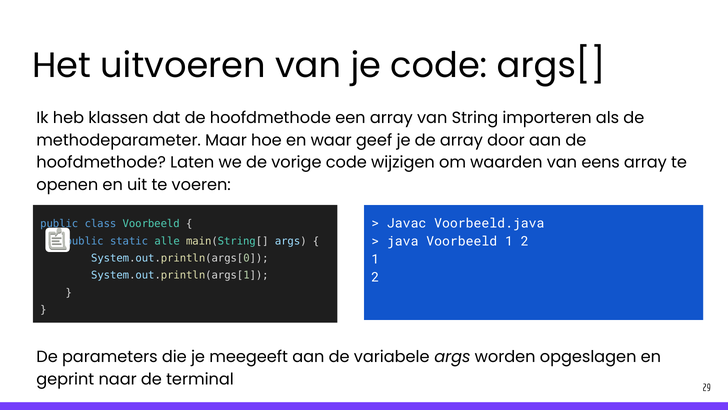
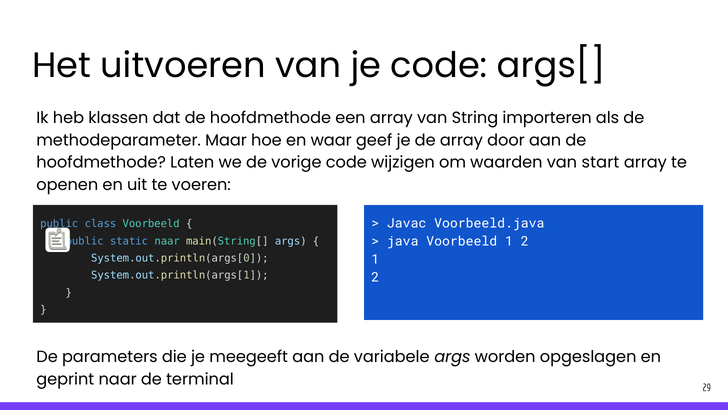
eens: eens -> start (600, 162)
static alle: alle -> naar (167, 241)
